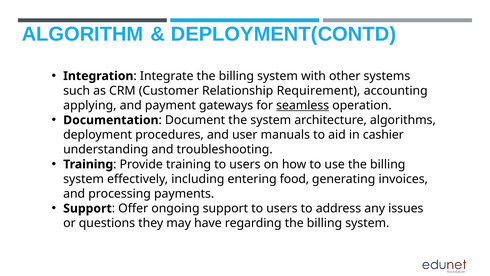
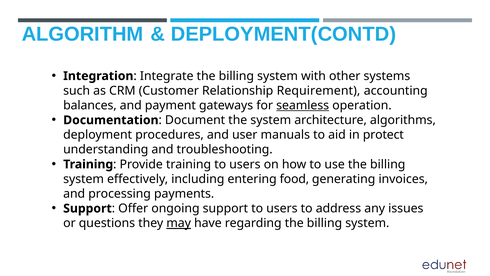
applying: applying -> balances (90, 105)
cashier: cashier -> protect (383, 135)
may underline: none -> present (179, 223)
